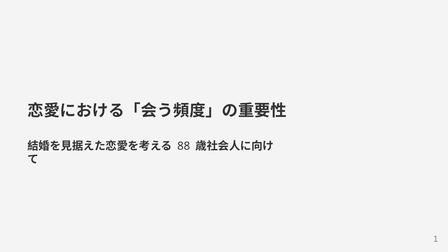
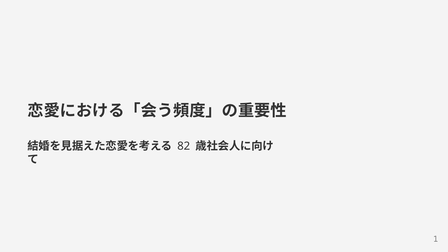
88: 88 -> 82 (184, 146)
